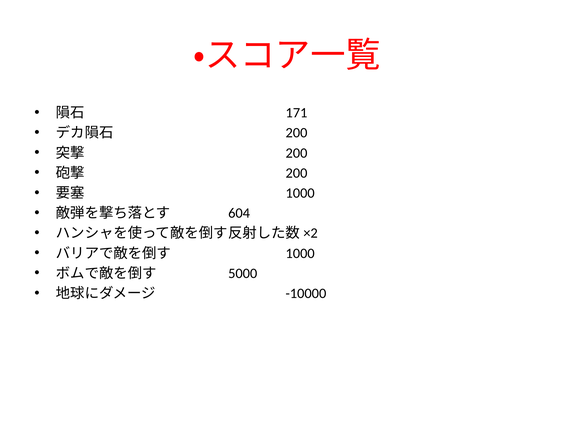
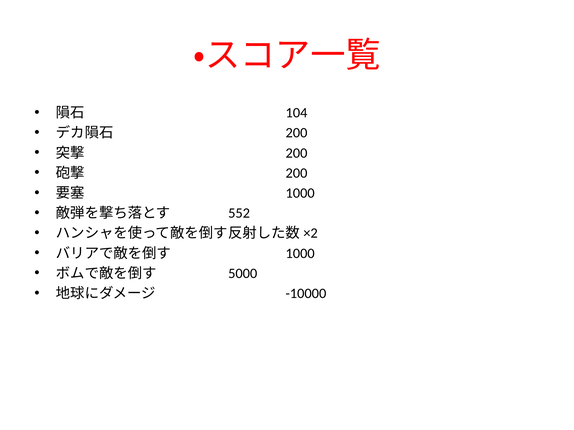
171: 171 -> 104 (296, 113)
604: 604 -> 552 (239, 213)
